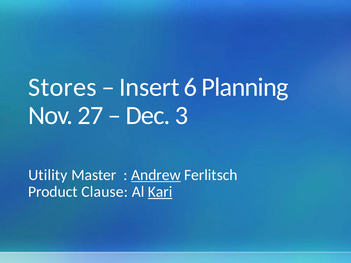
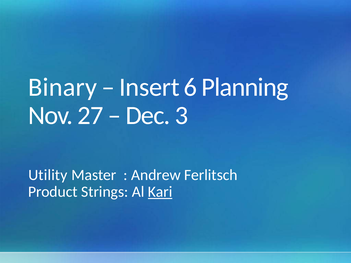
Stores: Stores -> Binary (62, 87)
Andrew underline: present -> none (156, 175)
Clause: Clause -> Strings (105, 192)
